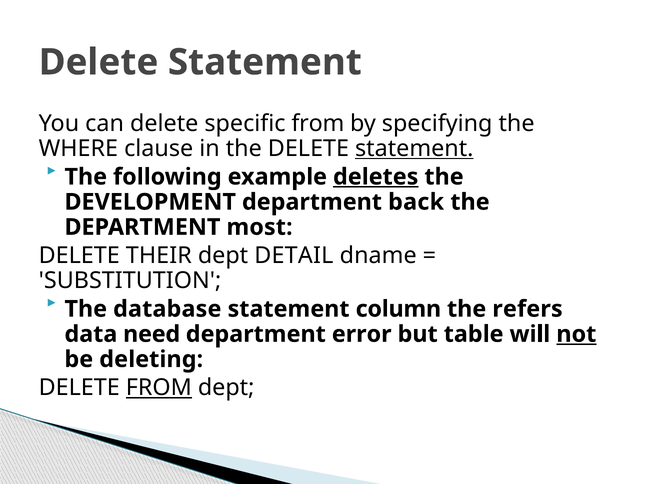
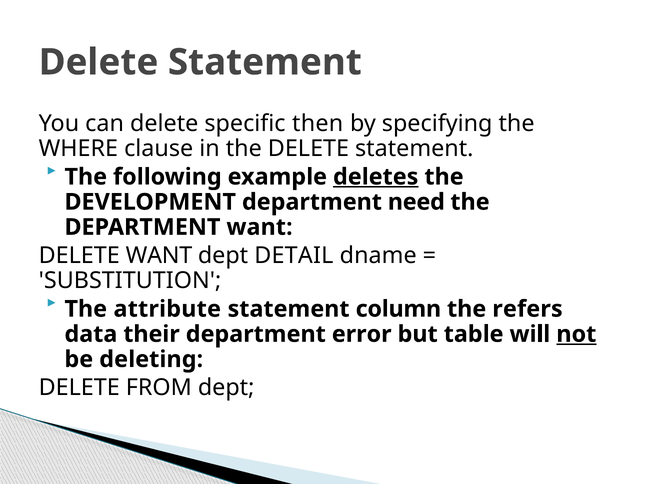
specific from: from -> then (318, 123)
statement underline: present -> none (414, 149)
back: back -> need (416, 202)
DEPARTMENT most: most -> want (260, 227)
DELETE THEIR: THEIR -> WANT (159, 256)
database: database -> attribute (167, 309)
need: need -> their (152, 335)
FROM underline: present -> none (159, 388)
